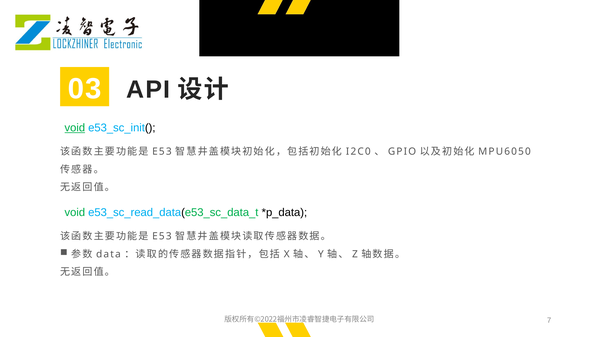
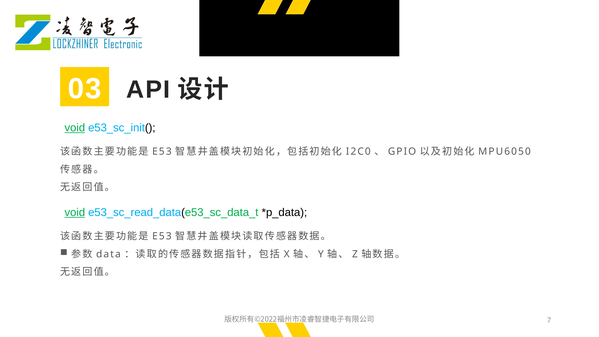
void underline: none -> present (75, 212)
